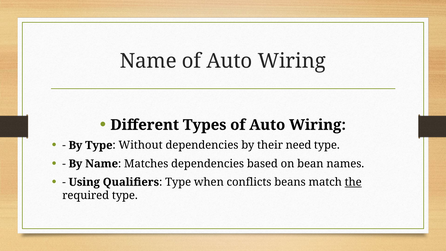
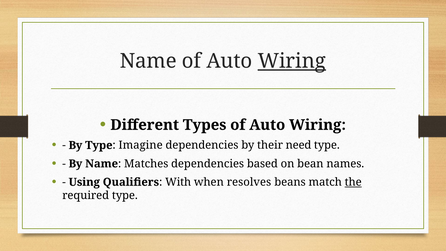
Wiring underline: none -> present (292, 61)
Without: Without -> Imagine (141, 145)
Qualifiers Type: Type -> With (178, 182)
conflicts: conflicts -> resolves (249, 182)
